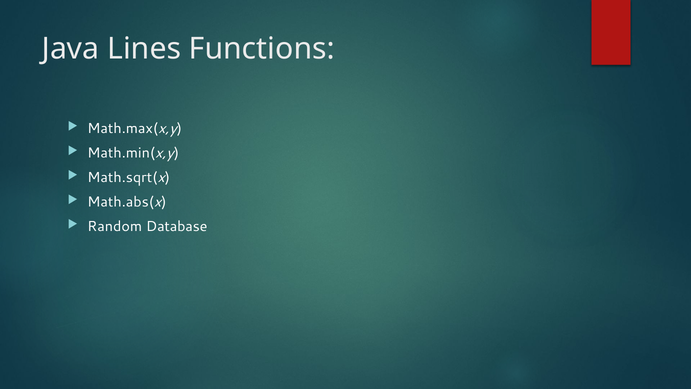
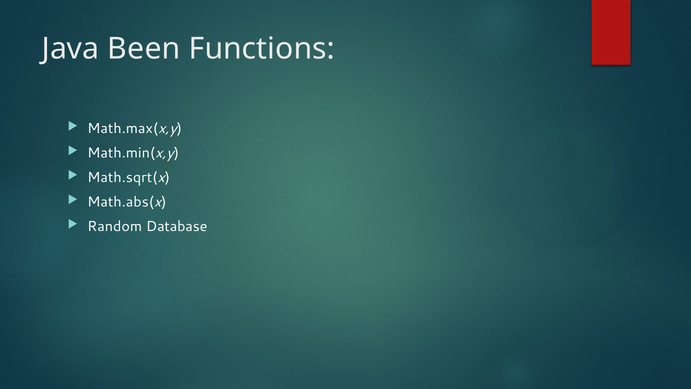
Lines: Lines -> Been (144, 49)
